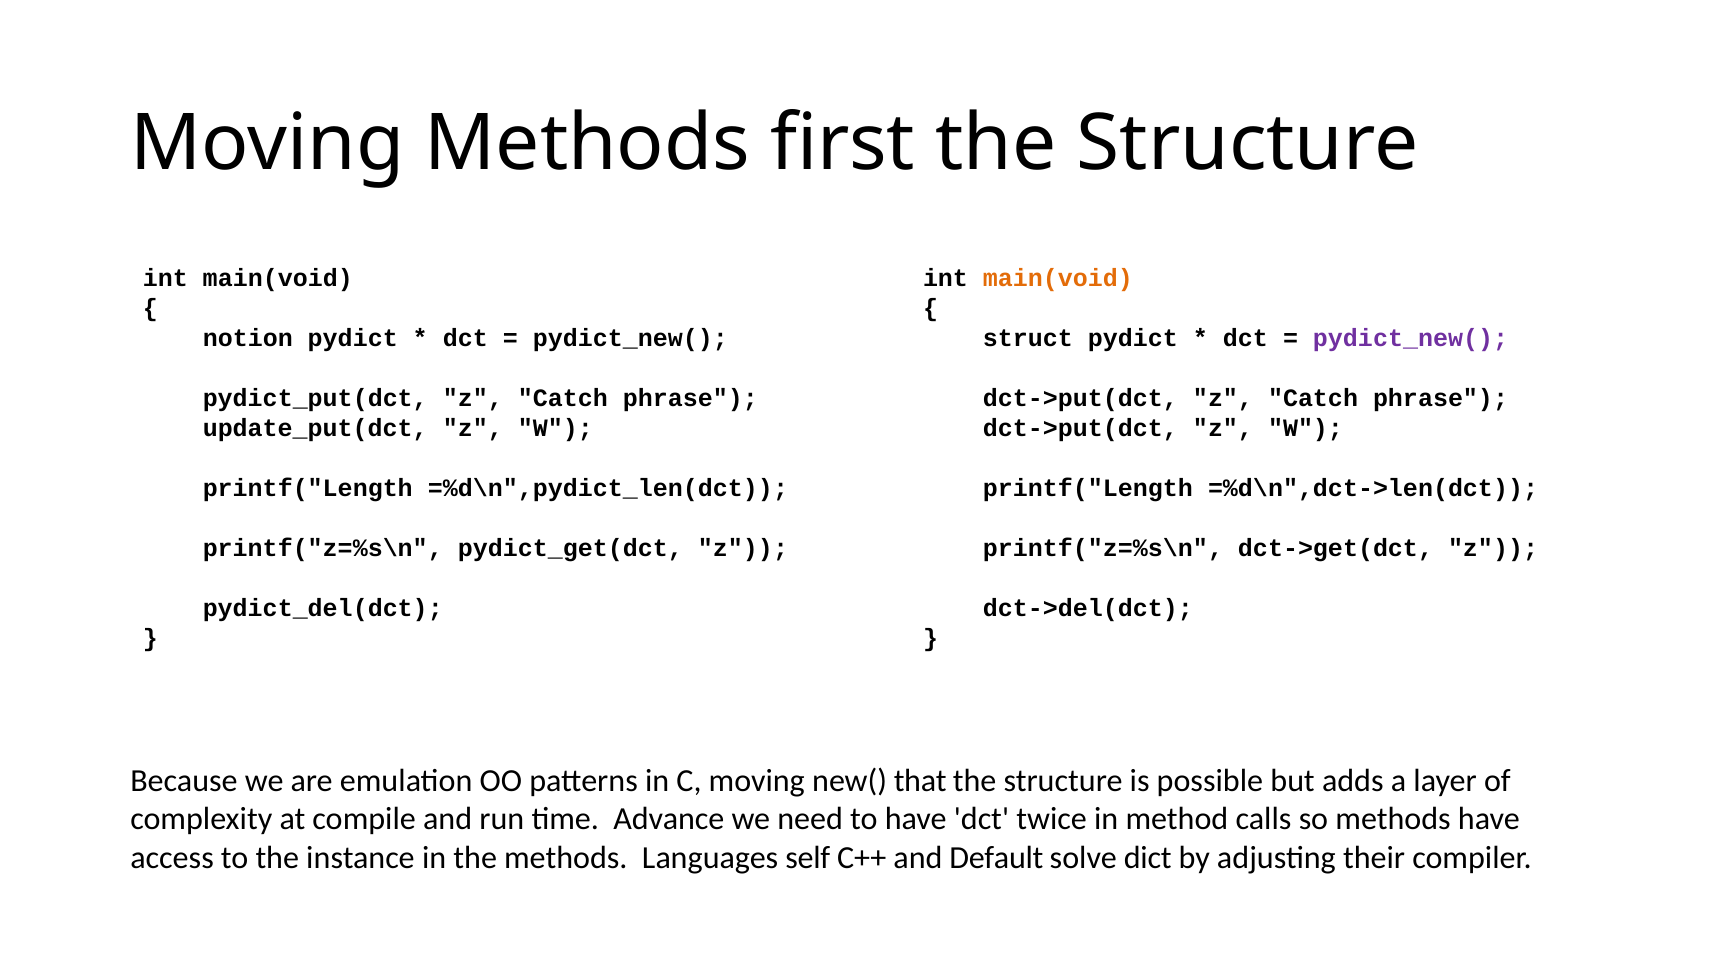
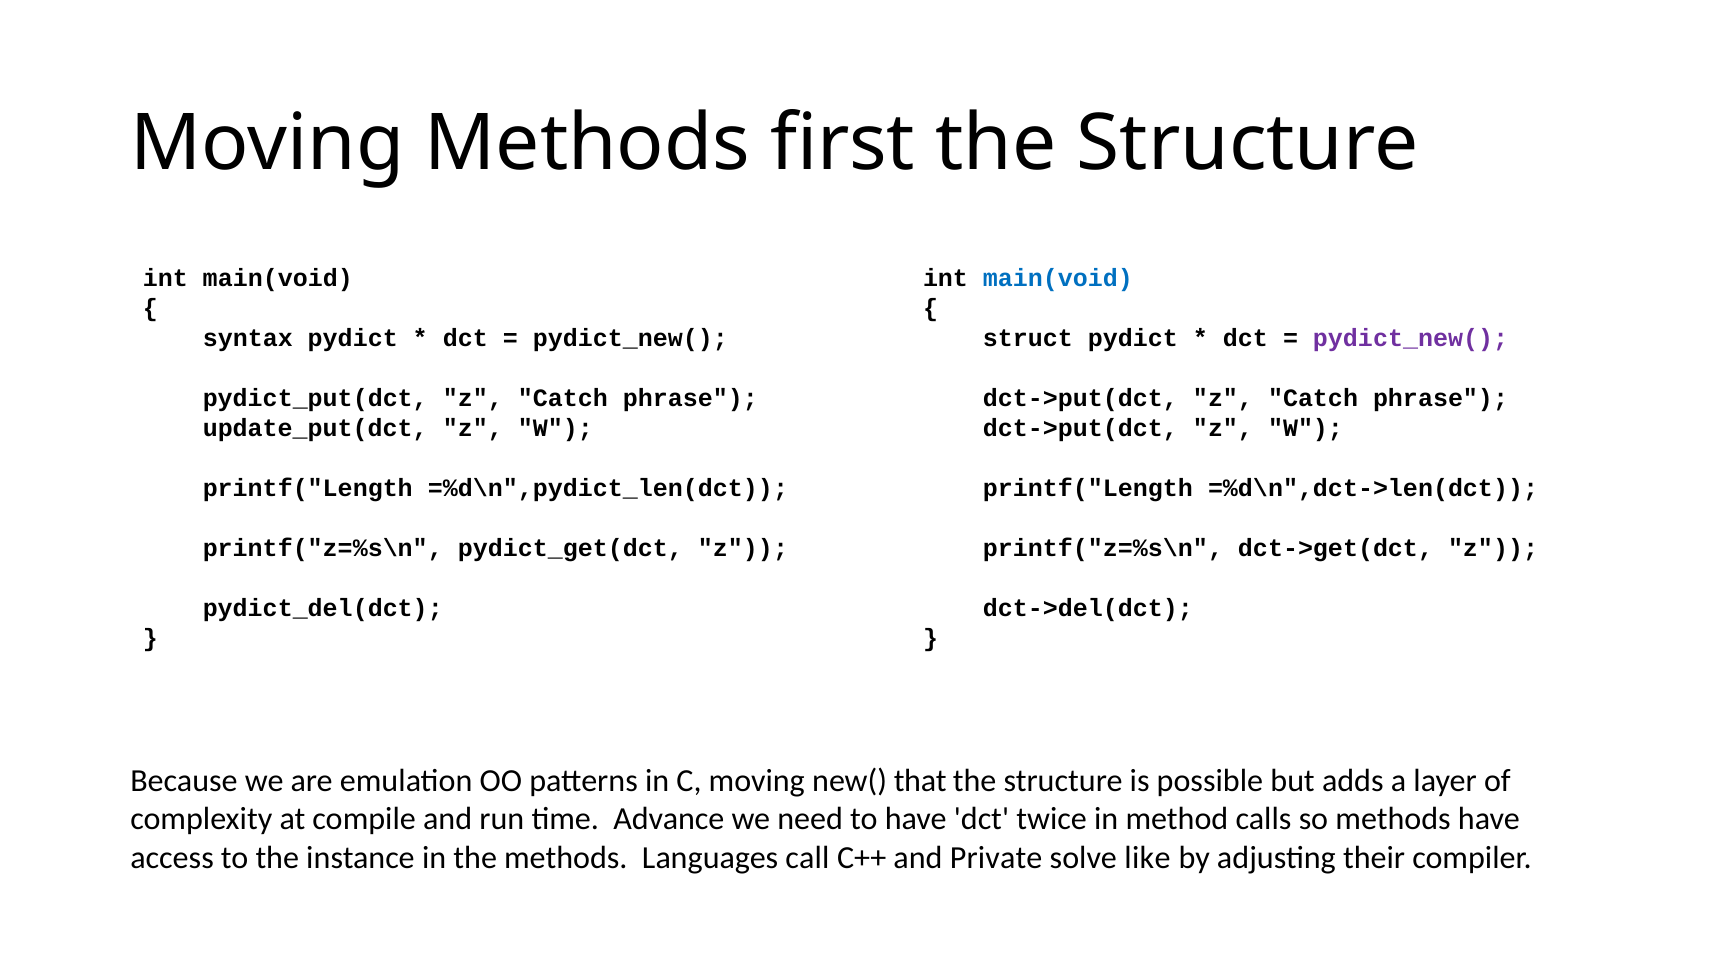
main(void colour: orange -> blue (1058, 279)
notion: notion -> syntax (248, 339)
self: self -> call (808, 858)
Default: Default -> Private (996, 858)
dict: dict -> like (1147, 858)
